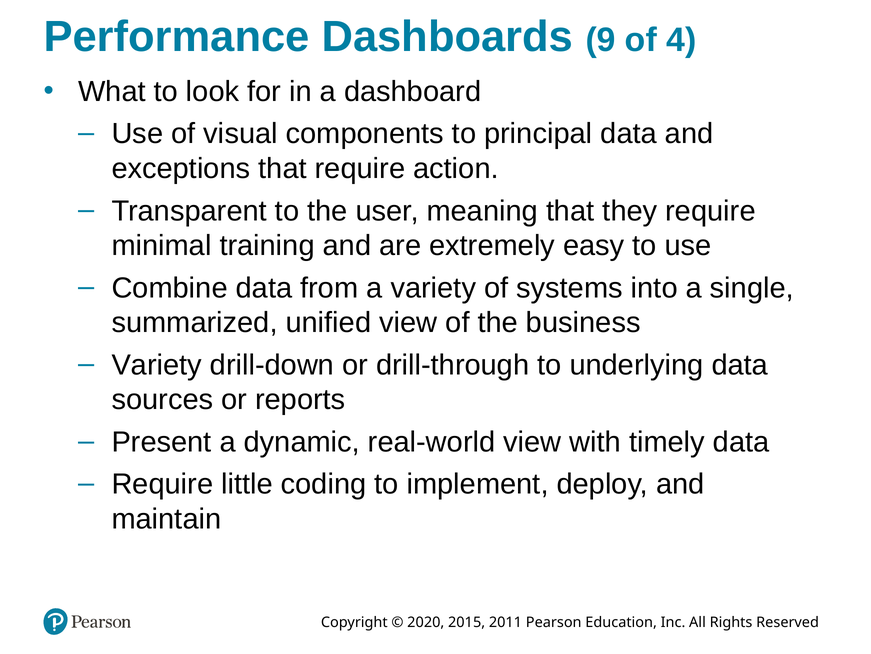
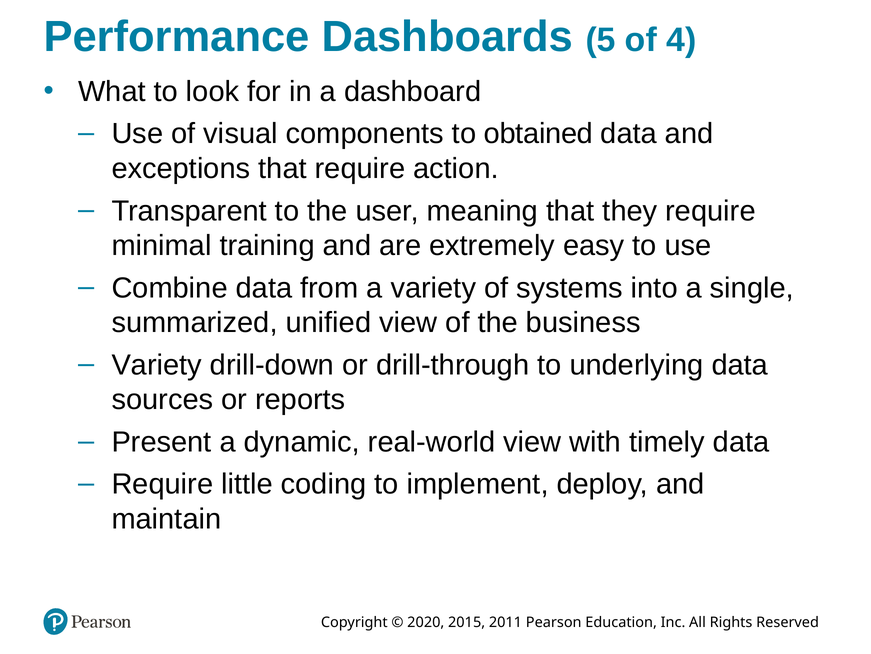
9: 9 -> 5 (601, 40)
principal: principal -> obtained (538, 134)
